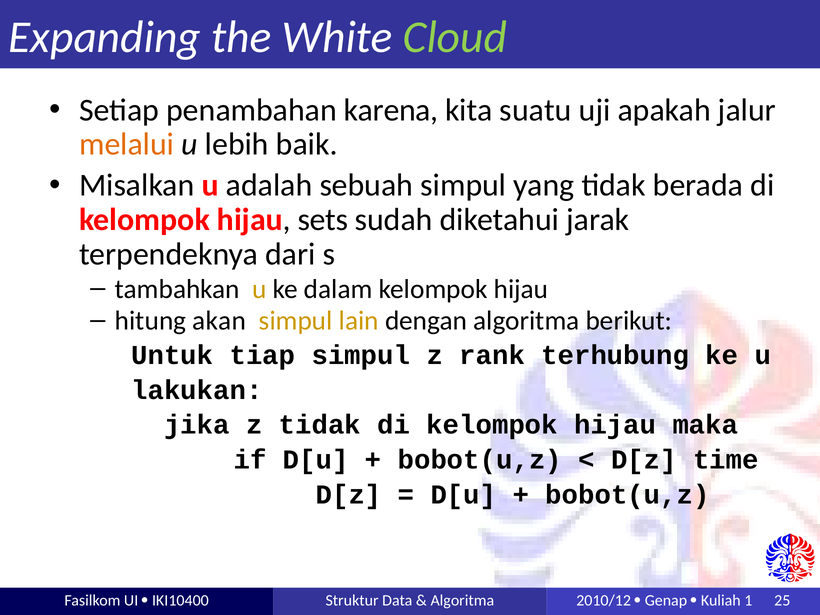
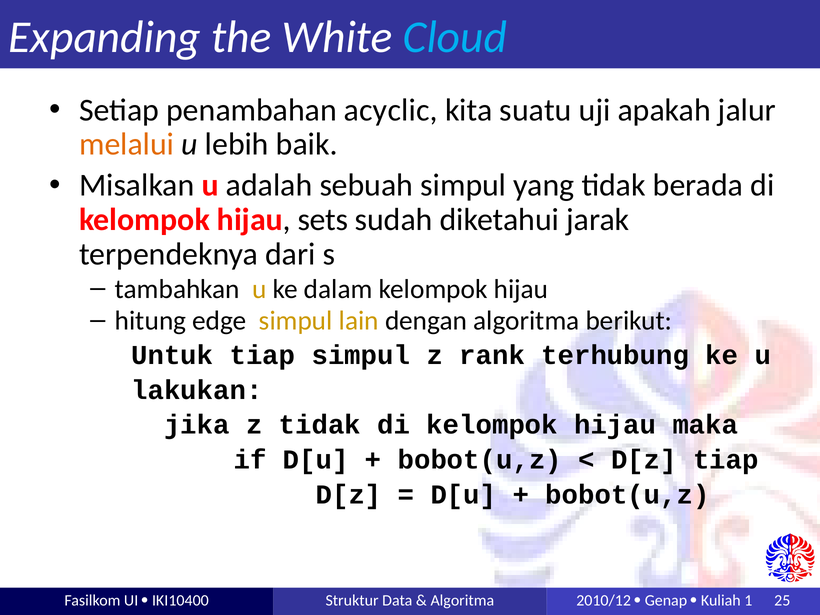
Cloud colour: light green -> light blue (455, 37)
karena: karena -> acyclic (391, 110)
akan: akan -> edge (219, 321)
D[z time: time -> tiap (726, 460)
